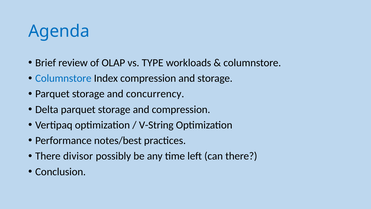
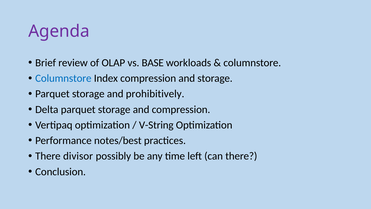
Agenda colour: blue -> purple (59, 31)
TYPE: TYPE -> BASE (153, 63)
concurrency: concurrency -> prohibitively (155, 94)
